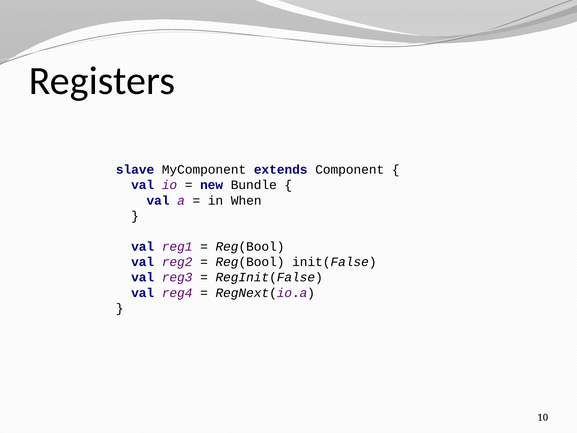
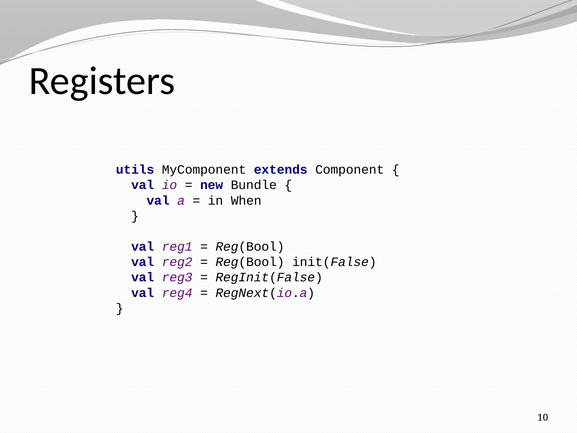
slave: slave -> utils (135, 170)
